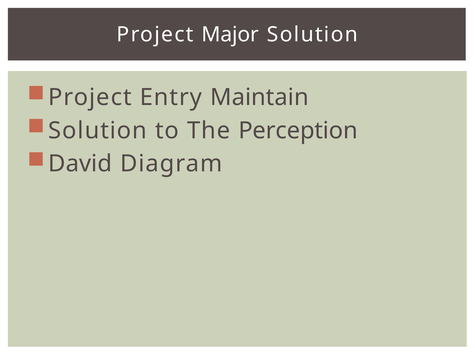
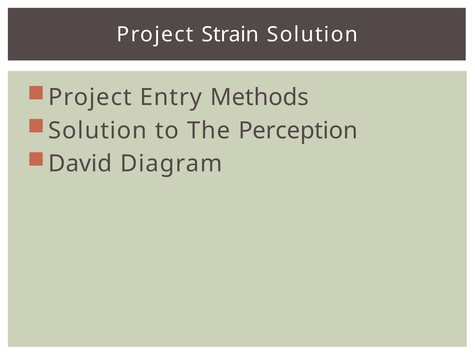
Major: Major -> Strain (230, 34)
Maintain: Maintain -> Methods (259, 97)
